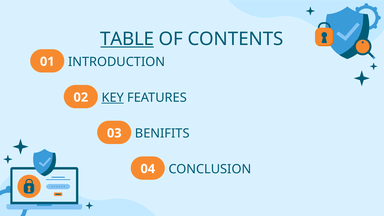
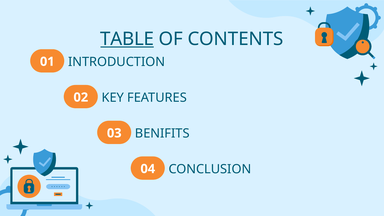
KEY underline: present -> none (113, 98)
